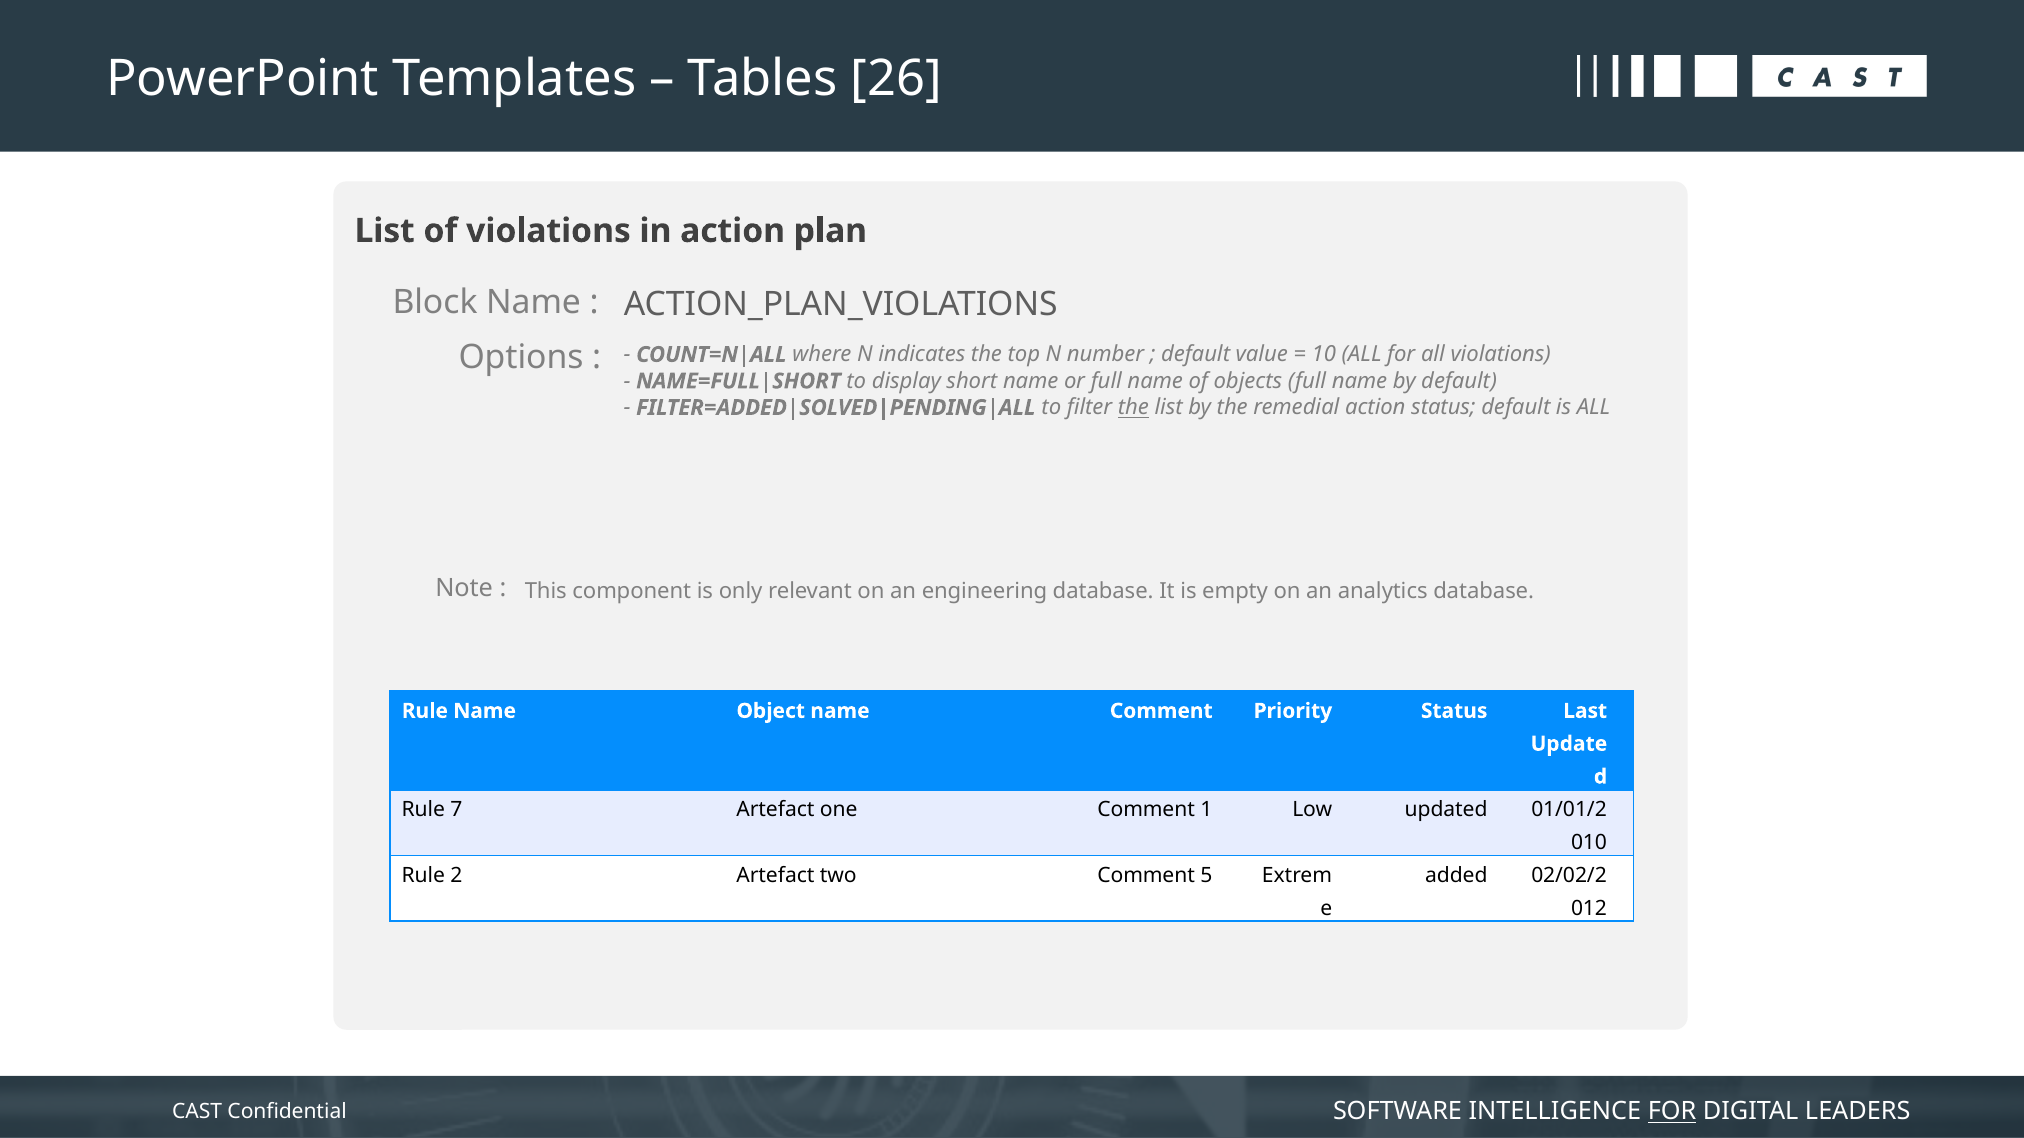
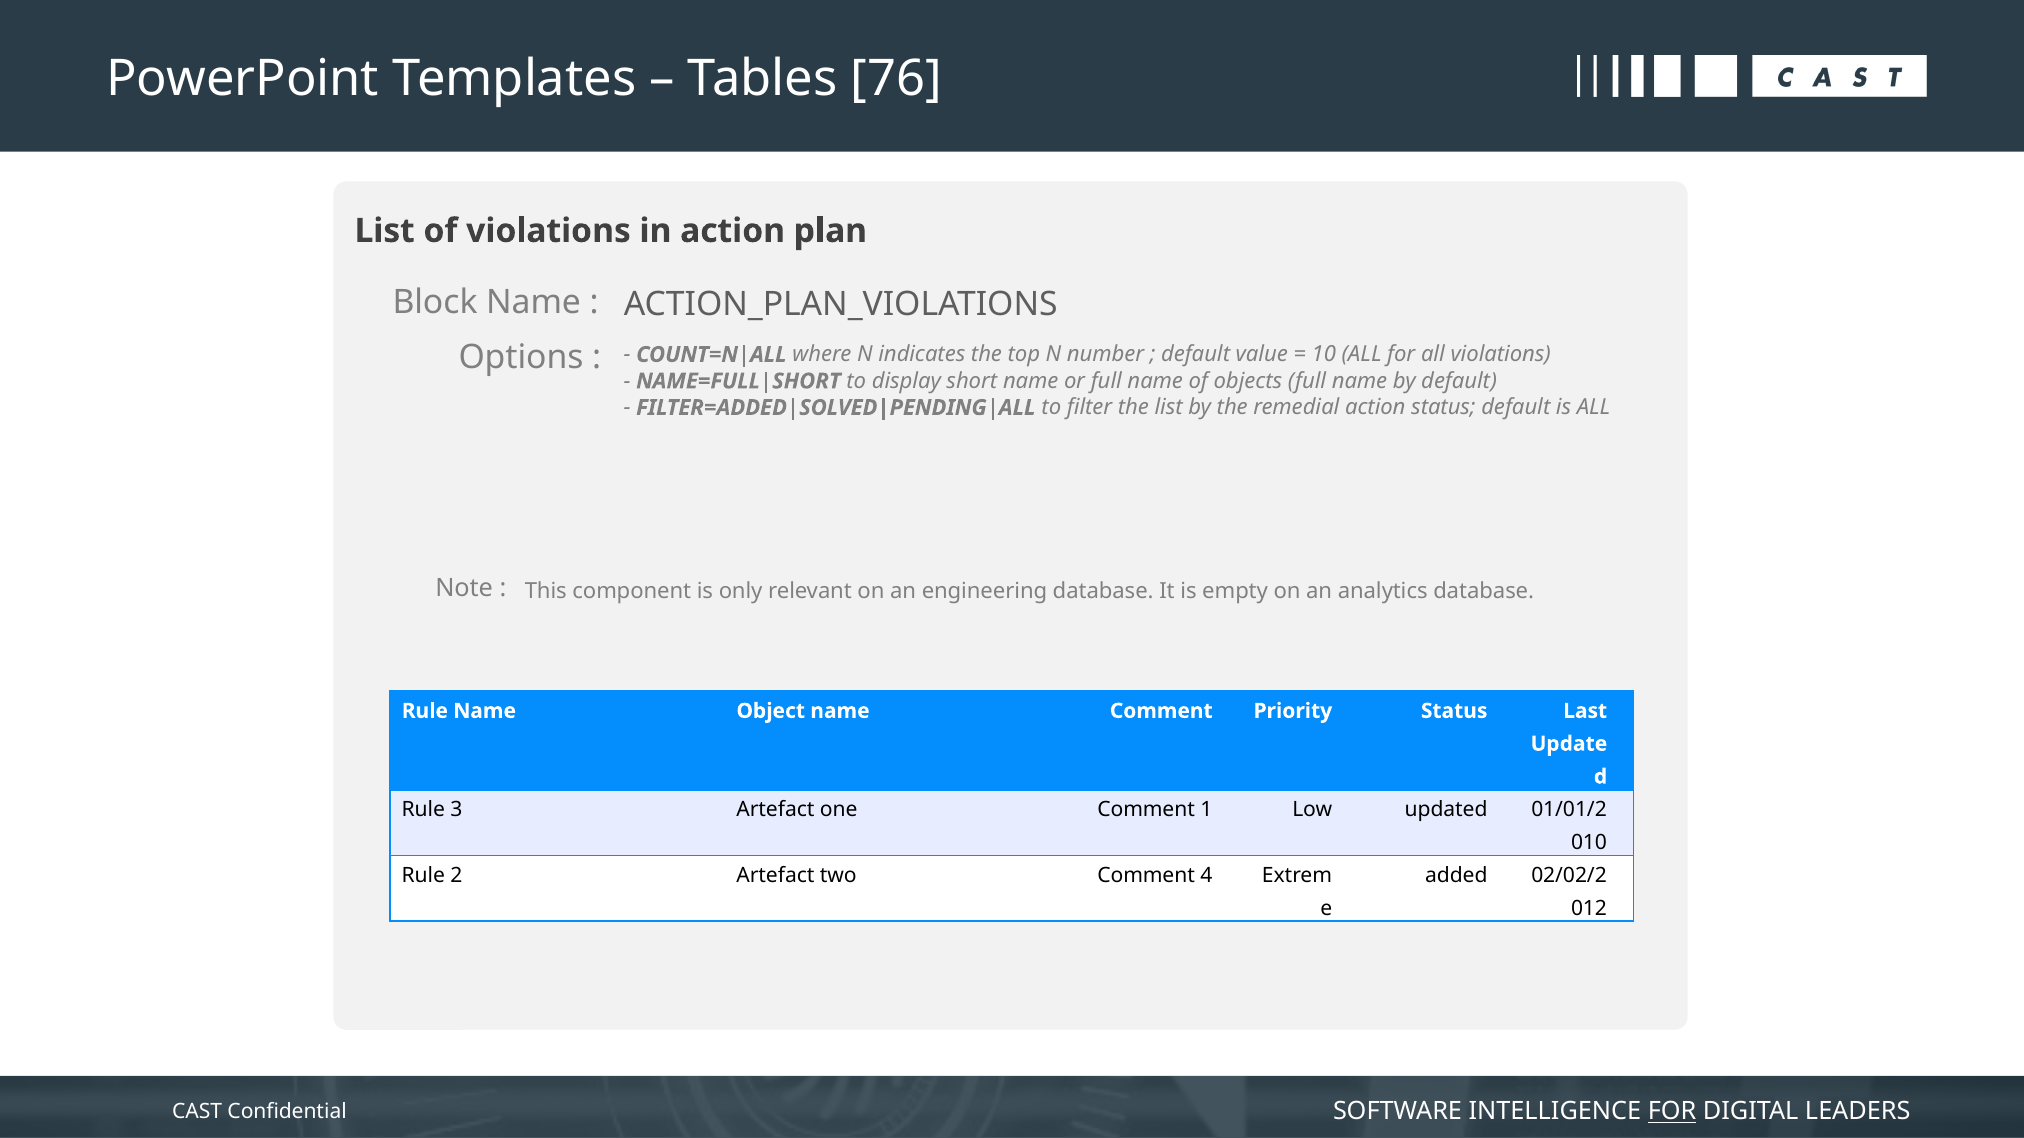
26: 26 -> 76 (896, 79)
the underline: present -> none (1133, 408)
7: 7 -> 3 (456, 810)
5: 5 -> 4 (1206, 876)
